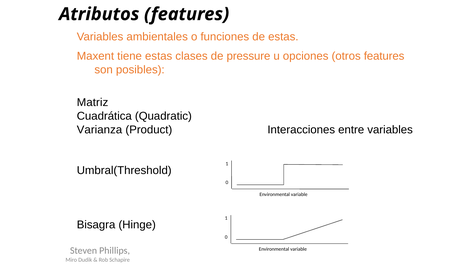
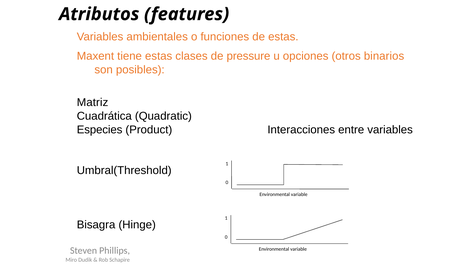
otros features: features -> binarios (384, 56)
Varianza: Varianza -> Especies (100, 130)
